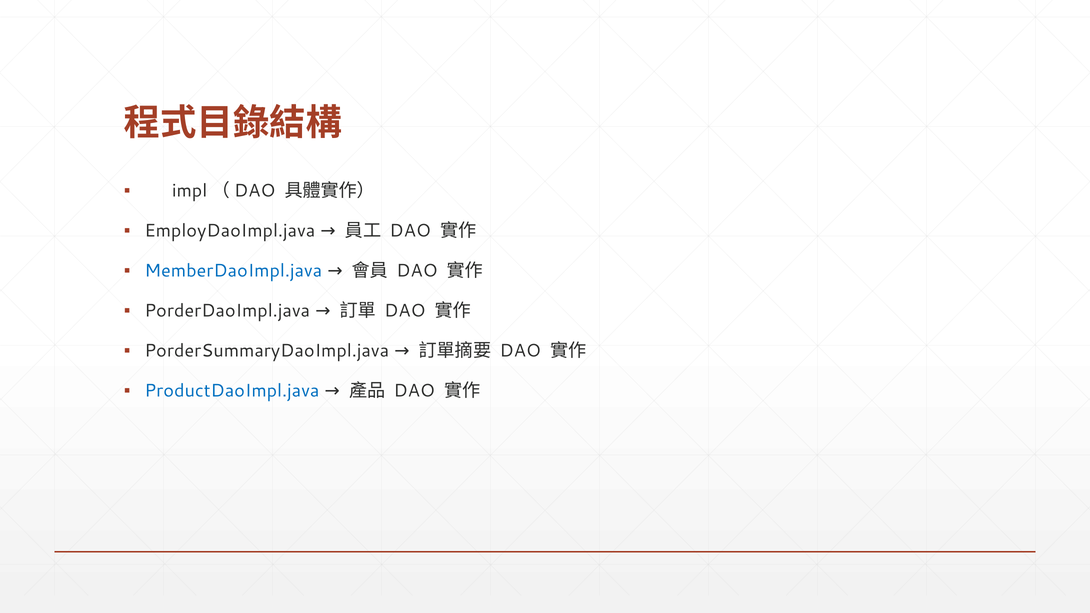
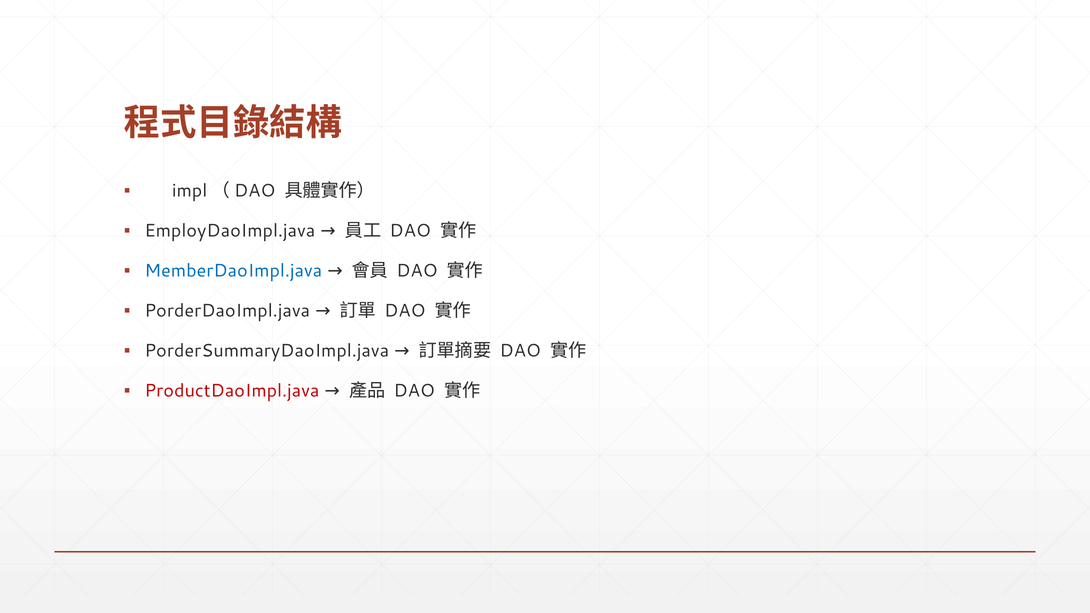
ProductDaoImpl.java colour: blue -> red (232, 391)
